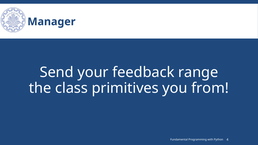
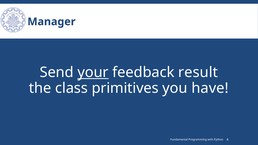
your underline: none -> present (93, 72)
range: range -> result (198, 72)
from: from -> have (210, 88)
